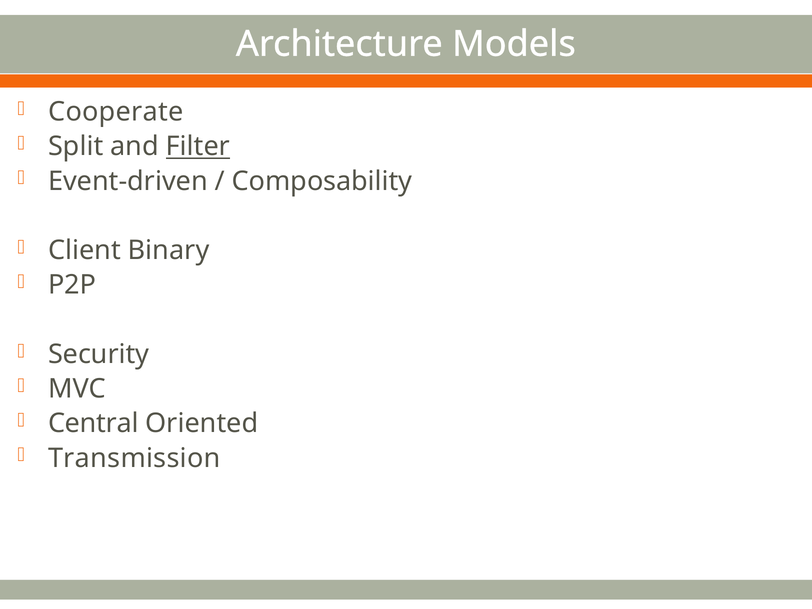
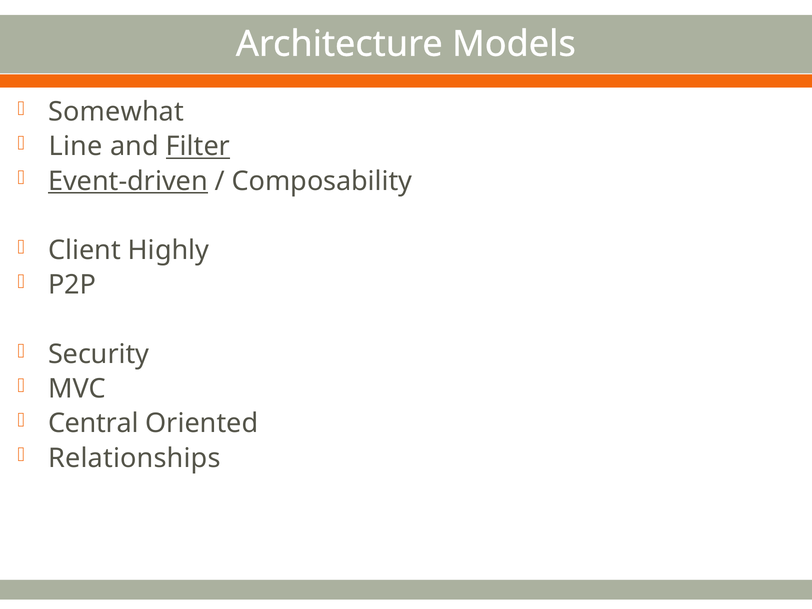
Cooperate: Cooperate -> Somewhat (116, 112)
Split: Split -> Line (76, 146)
Event-driven underline: none -> present (128, 181)
Binary: Binary -> Highly (169, 250)
Transmission: Transmission -> Relationships (134, 458)
